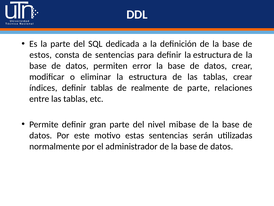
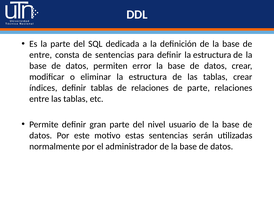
estos: estos -> entre (41, 55)
de realmente: realmente -> relaciones (150, 88)
mibase: mibase -> usuario (182, 124)
